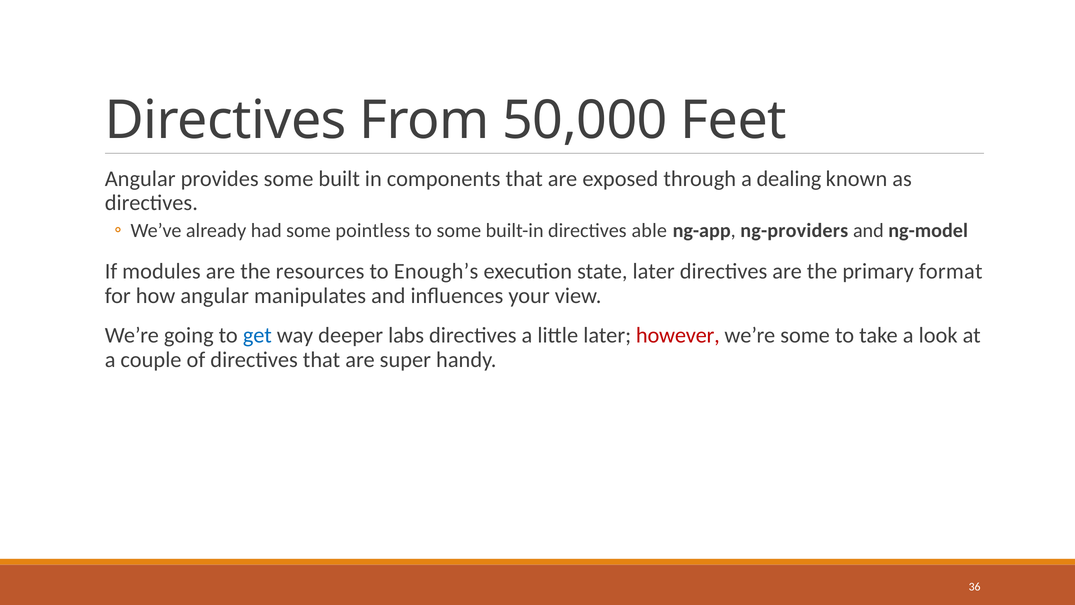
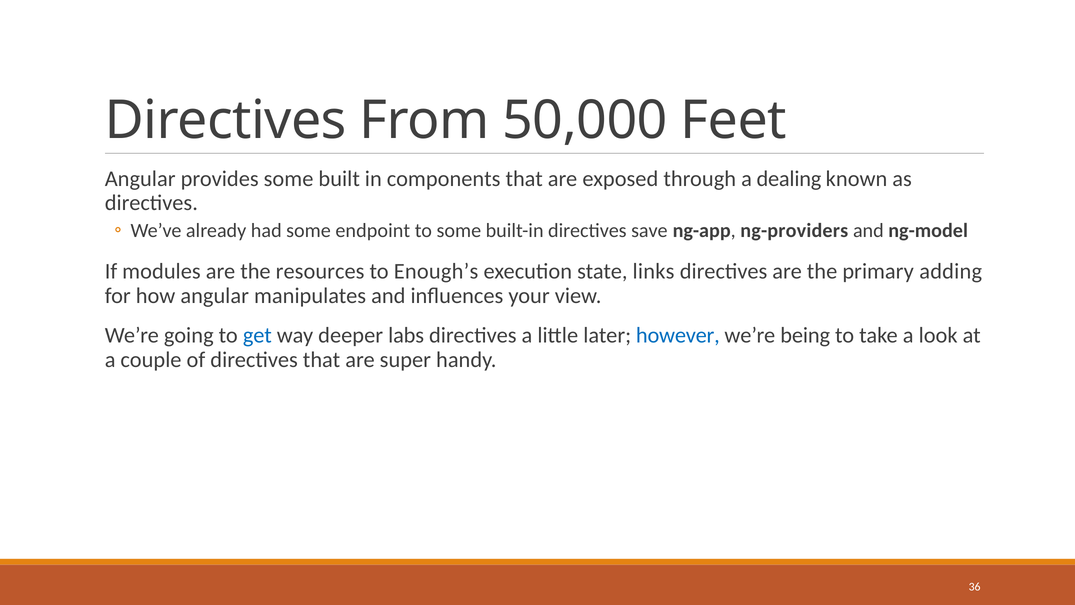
pointless: pointless -> endpoint (373, 230)
able: able -> save (649, 230)
state later: later -> links (654, 271)
format: format -> adding (951, 271)
however colour: red -> blue (678, 335)
we’re some: some -> being (805, 335)
